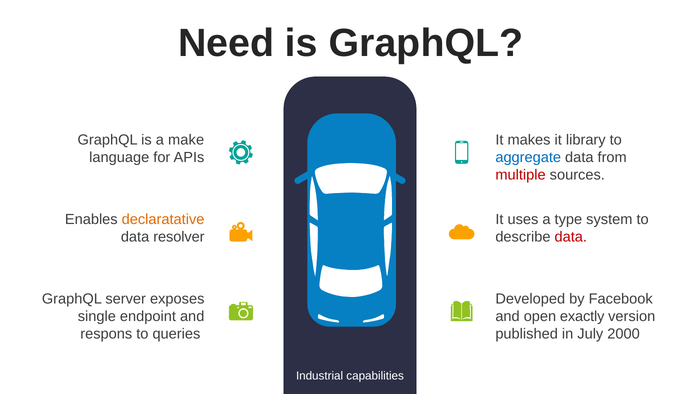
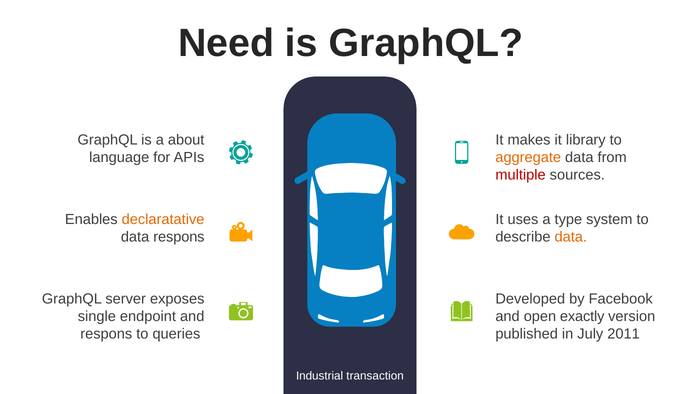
make: make -> about (186, 140)
aggregate colour: blue -> orange (528, 157)
data resolver: resolver -> respons (179, 237)
data colour: red -> orange (571, 237)
2000: 2000 -> 2011 (624, 334)
capabilities: capabilities -> transaction (375, 376)
